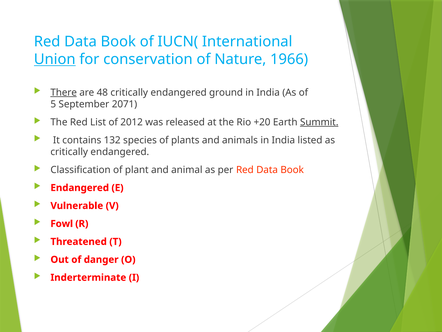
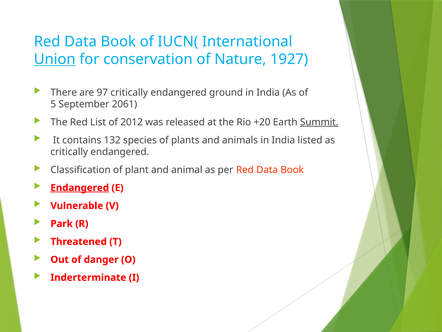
1966: 1966 -> 1927 (289, 59)
There underline: present -> none (64, 92)
48: 48 -> 97 (102, 92)
2071: 2071 -> 2061 (125, 104)
Endangered underline: none -> present (80, 188)
Fowl: Fowl -> Park (62, 223)
